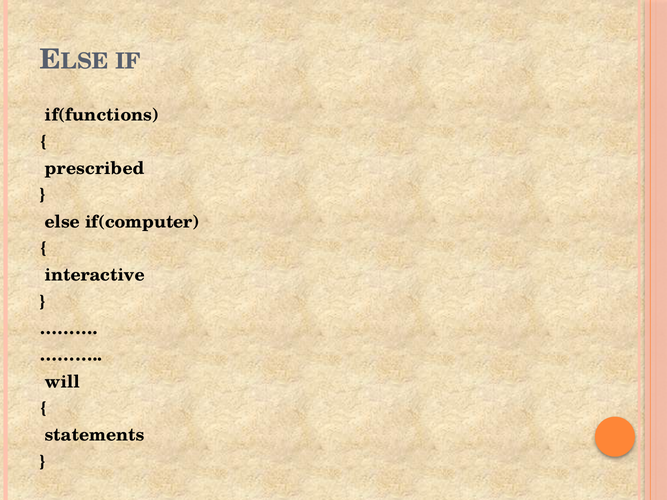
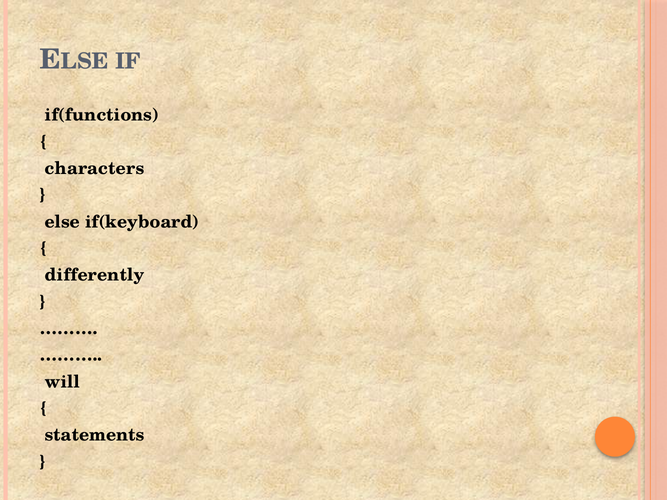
prescribed: prescribed -> characters (95, 168)
if(computer: if(computer -> if(keyboard (142, 222)
interactive: interactive -> differently (95, 275)
